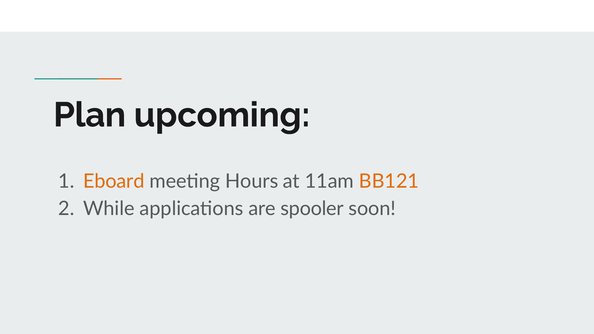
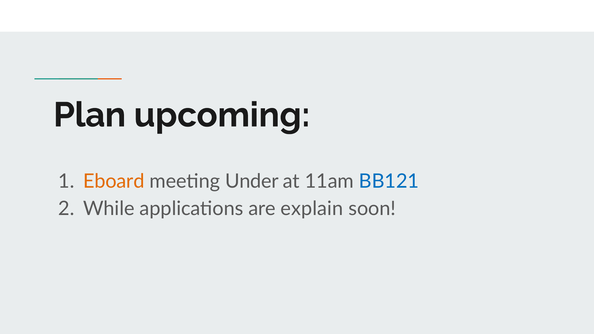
Hours: Hours -> Under (252, 181)
BB121 colour: orange -> blue (389, 181)
spooler: spooler -> explain (312, 209)
